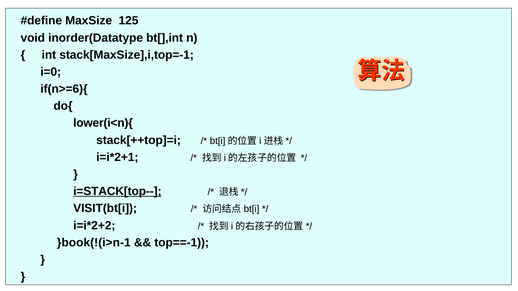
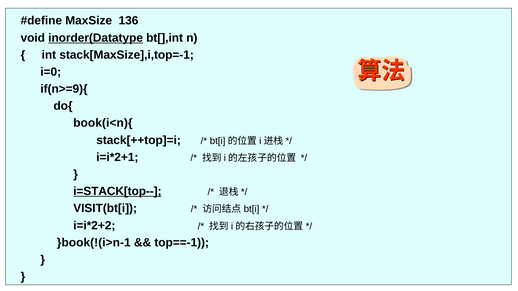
125: 125 -> 136 (128, 21)
inorder(Datatype underline: none -> present (96, 38)
if(n>=6){: if(n>=6){ -> if(n>=9){ (64, 89)
lower(i<n){: lower(i<n){ -> book(i<n){ (103, 123)
